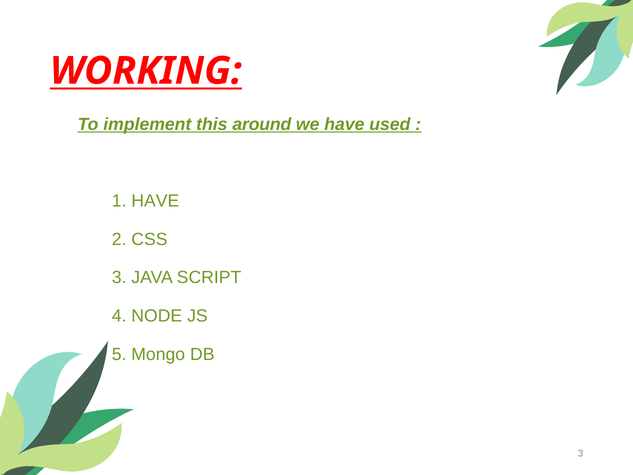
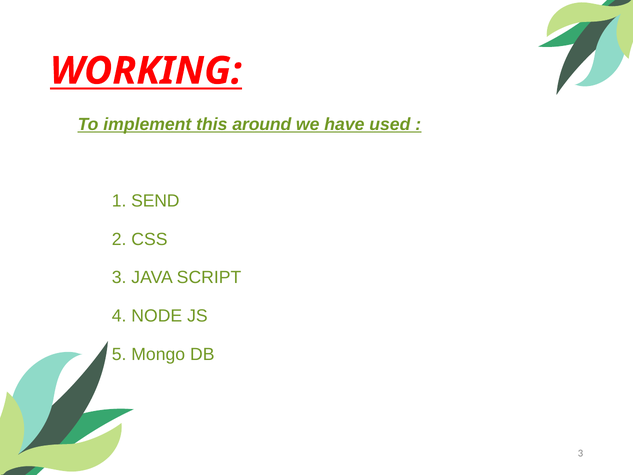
1 HAVE: HAVE -> SEND (155, 201)
